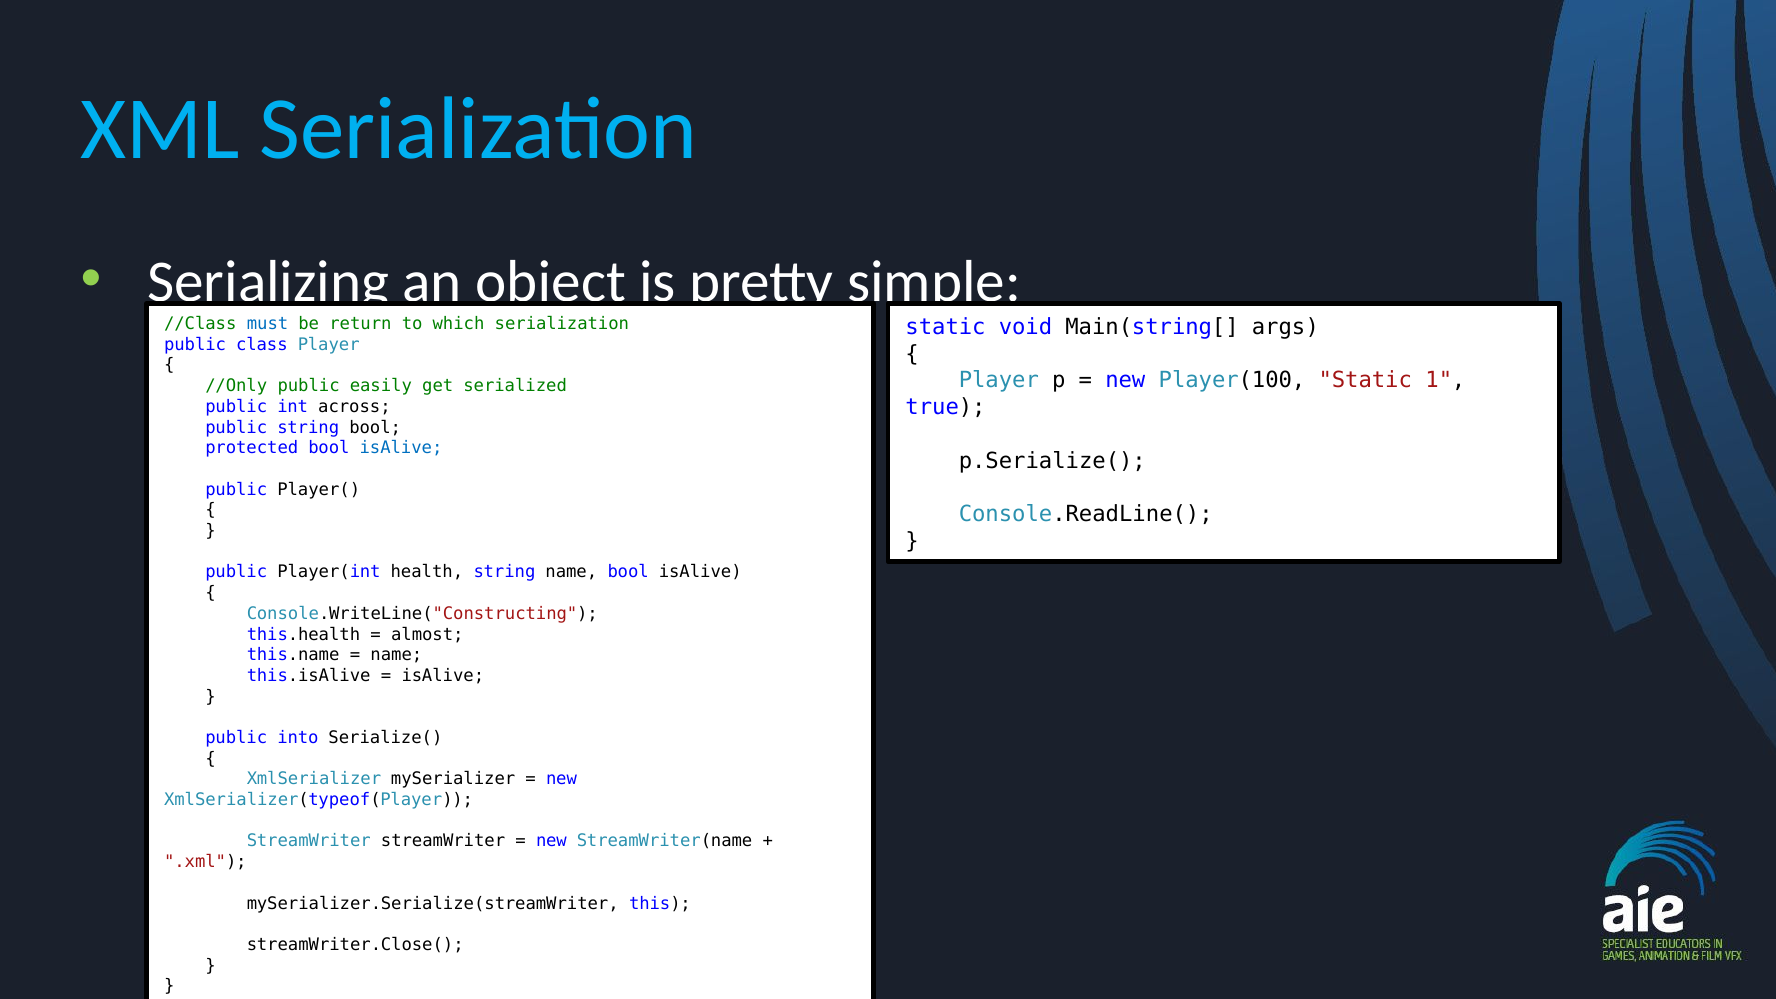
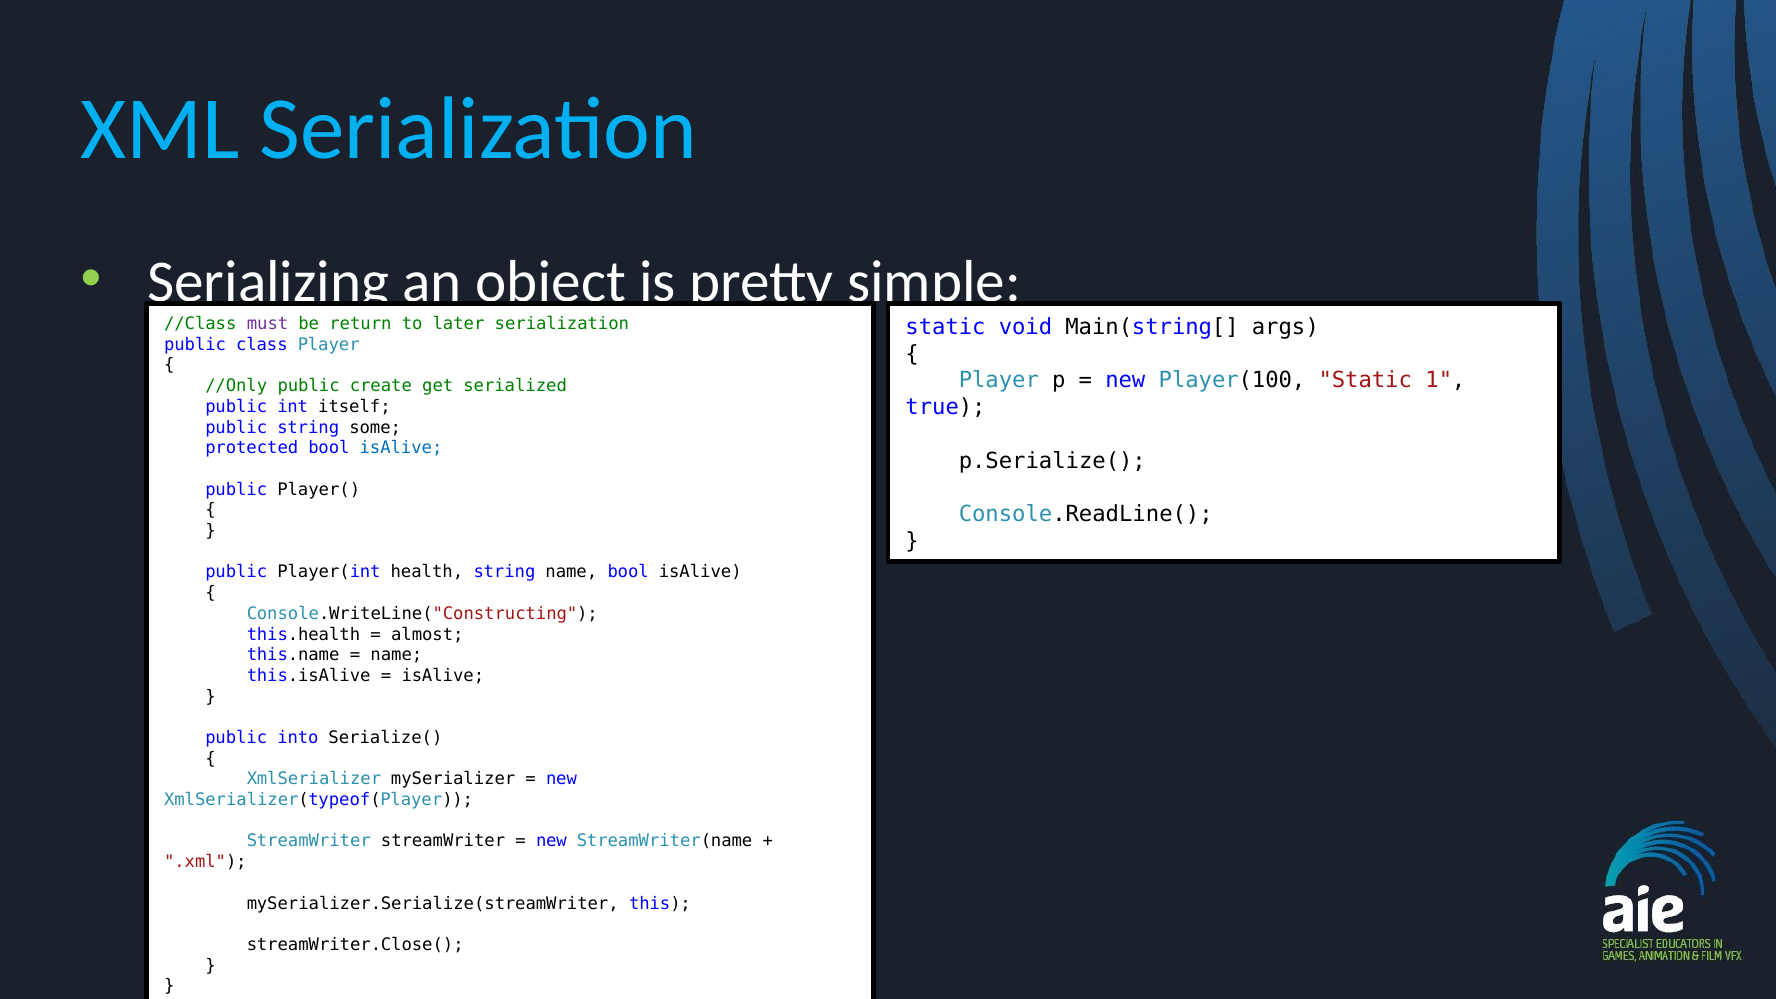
must colour: blue -> purple (268, 324)
which: which -> later (459, 324)
easily: easily -> create (381, 386)
across: across -> itself (354, 407)
string bool: bool -> some (375, 427)
